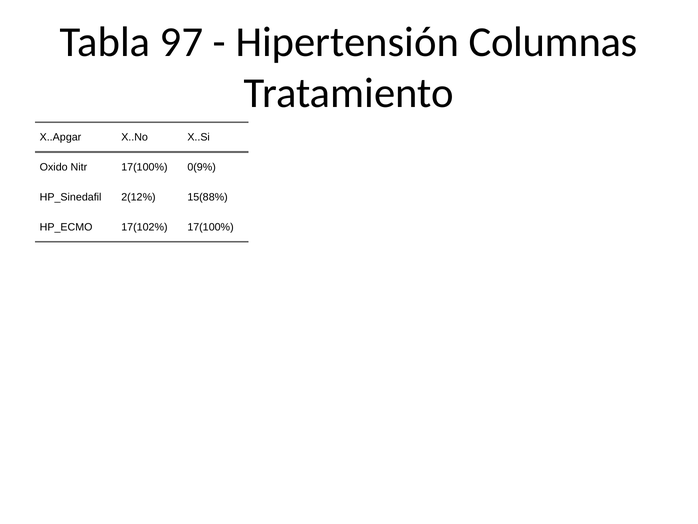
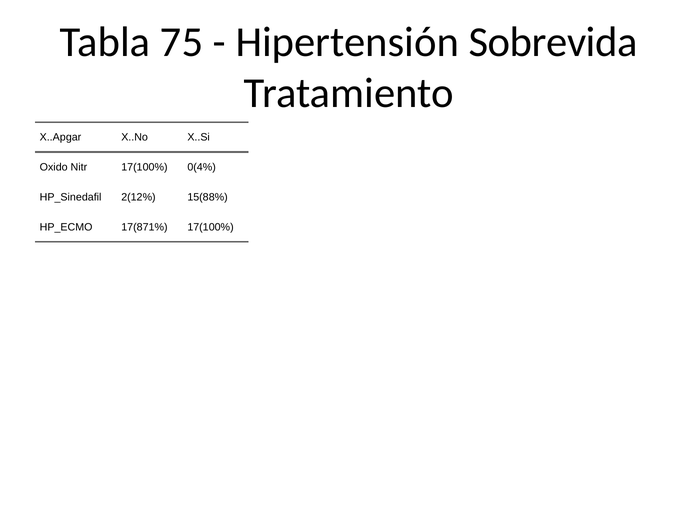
97: 97 -> 75 (182, 42)
Columnas: Columnas -> Sobrevida (553, 42)
0(9%: 0(9% -> 0(4% (202, 167)
17(102%: 17(102% -> 17(871% (144, 227)
